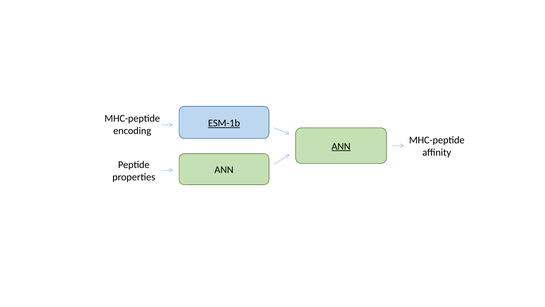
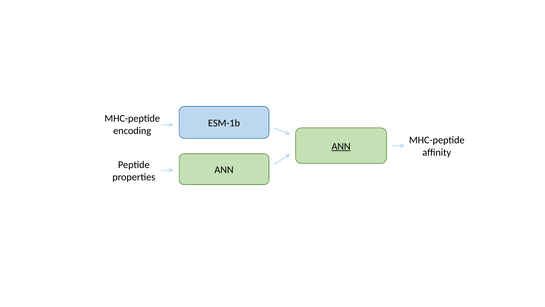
ESM-1b underline: present -> none (224, 123)
